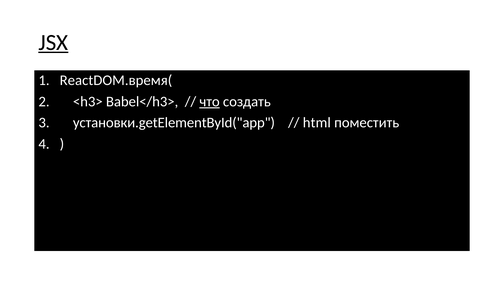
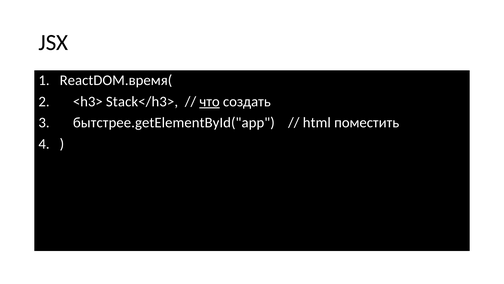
JSX underline: present -> none (53, 42)
Babel</h3>: Babel</h3> -> Stack</h3> (142, 101)
установки.getElementById("app: установки.getElementById("app -> бытстрее.getElementById("app (174, 122)
